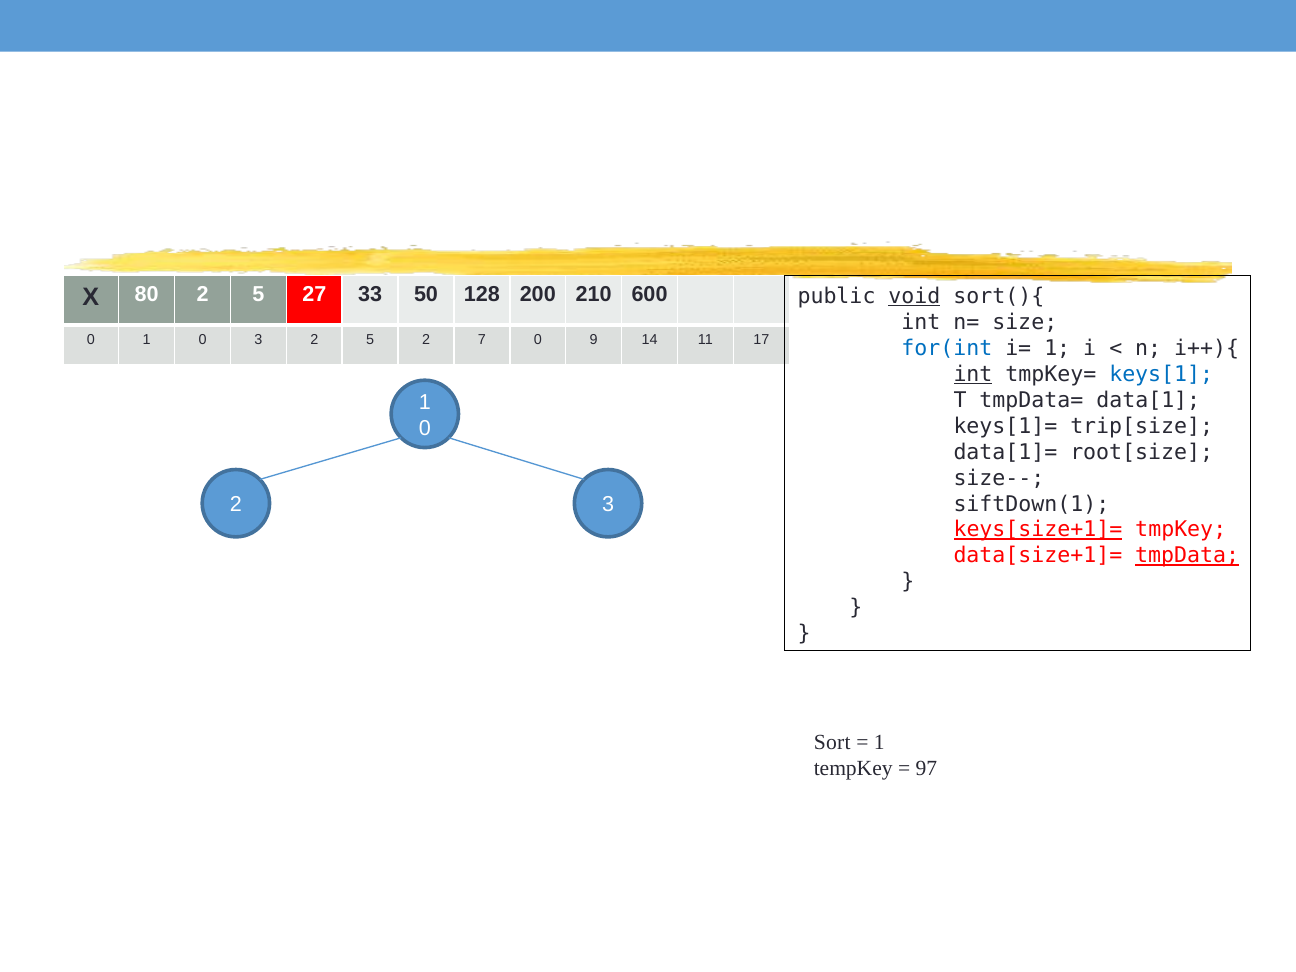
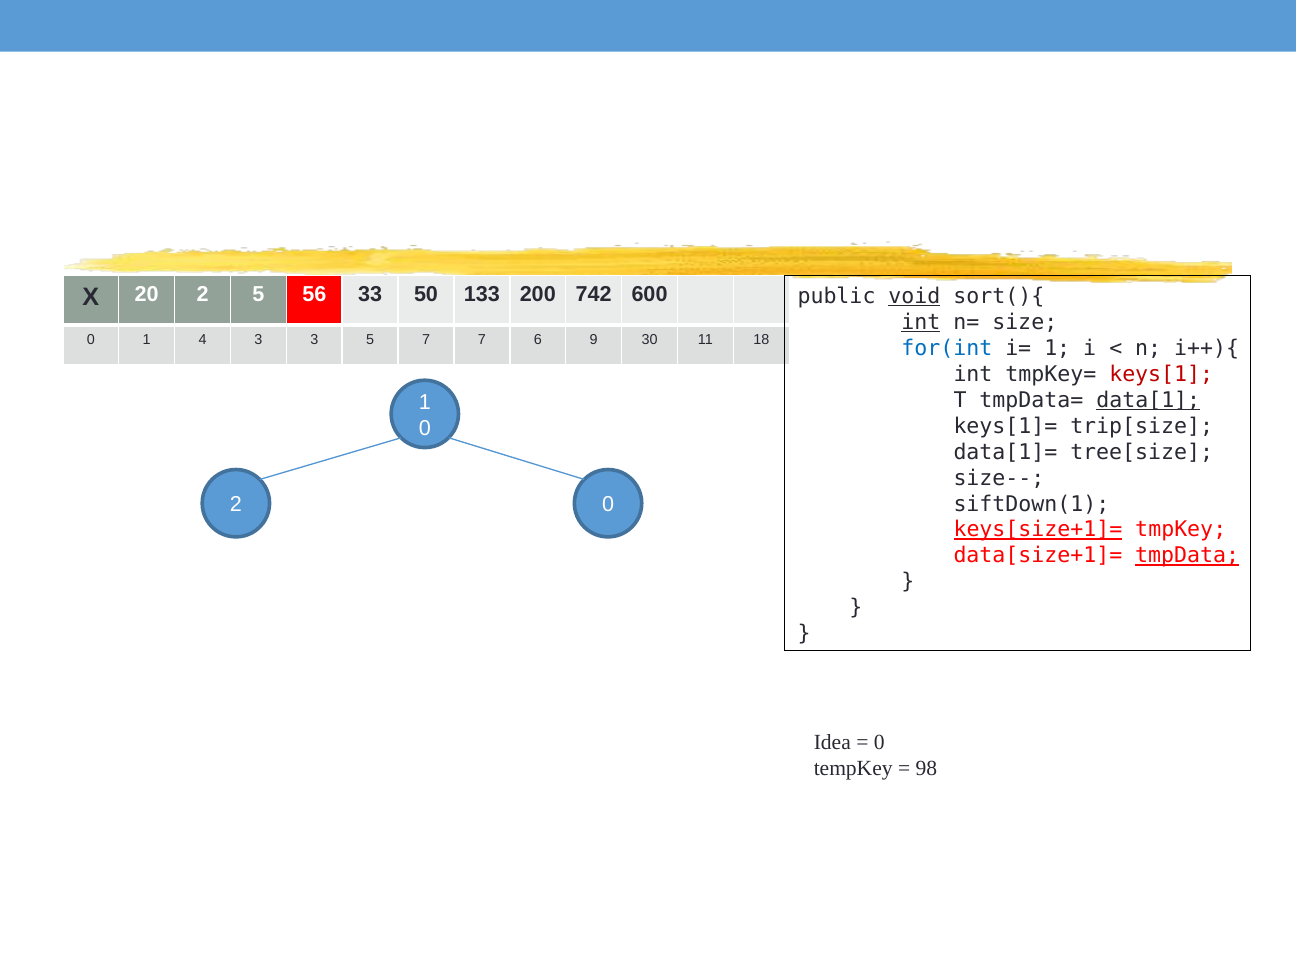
80: 80 -> 20 (147, 295)
27: 27 -> 56 (314, 295)
128: 128 -> 133 (482, 295)
210: 210 -> 742 (594, 295)
int underline: none -> present (921, 322)
0 1 0: 0 -> 4 (203, 340)
3 2: 2 -> 3 (314, 340)
5 2: 2 -> 7 (426, 340)
7 0: 0 -> 6 (538, 340)
14: 14 -> 30 (650, 340)
17: 17 -> 18 (761, 340)
int underline: present -> none (973, 374)
keys[1 colour: blue -> red (1161, 374)
data[1 underline: none -> present (1148, 400)
root[size: root[size -> tree[size (1142, 452)
2 3: 3 -> 0 (608, 505)
Sort: Sort -> Idea (832, 742)
1: 1 -> 0 (879, 742)
97: 97 -> 98 (926, 768)
